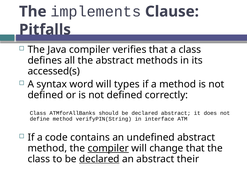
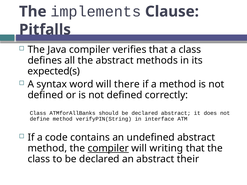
accessed(s: accessed(s -> expected(s (54, 71)
types: types -> there (127, 84)
change: change -> writing (166, 148)
declared underline: present -> none (99, 159)
